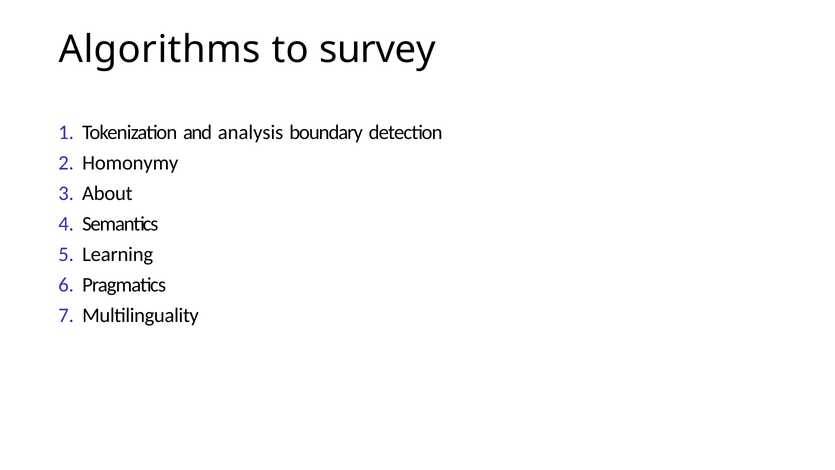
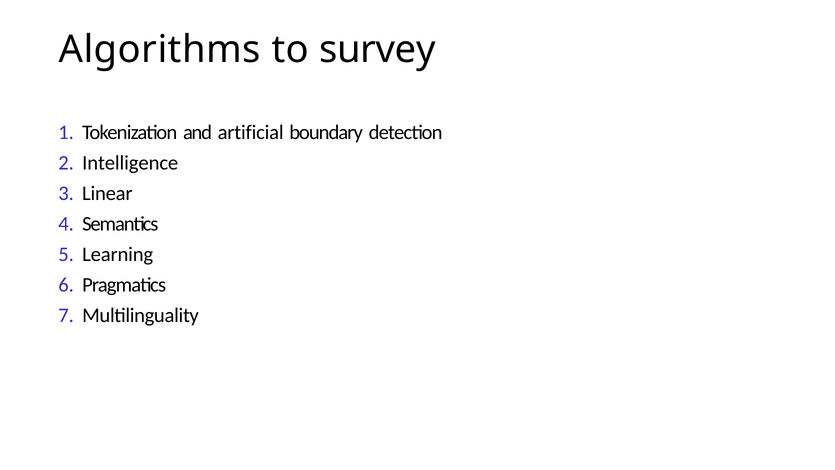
analysis: analysis -> artificial (251, 132)
Homonymy: Homonymy -> Intelligence (130, 163)
About: About -> Linear (107, 193)
